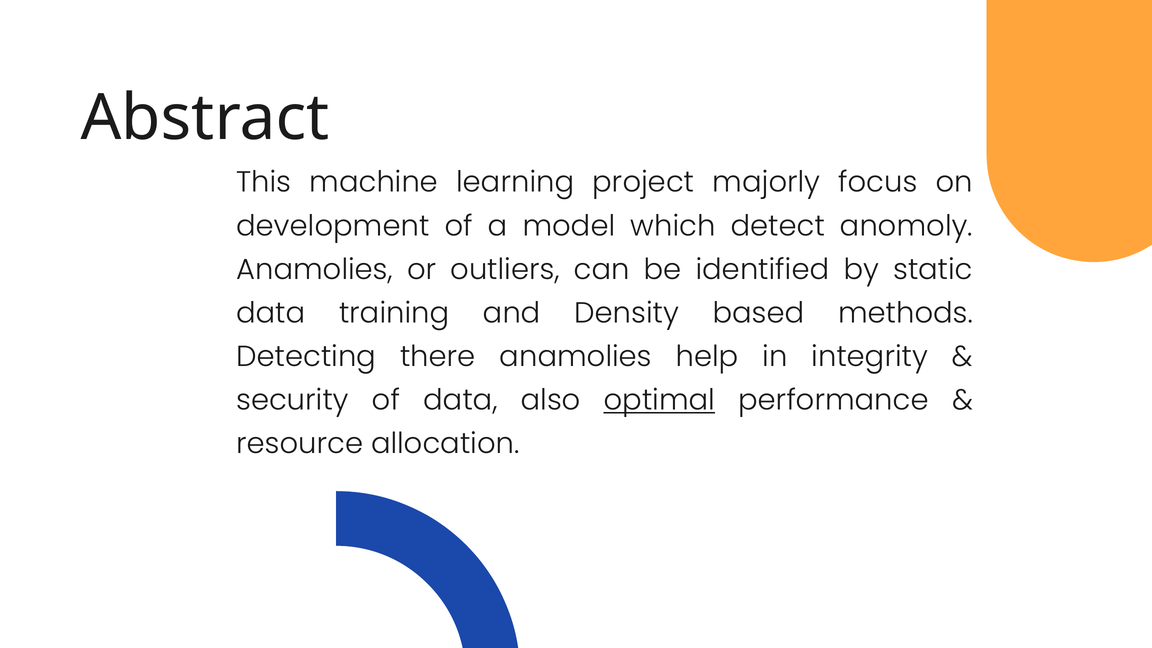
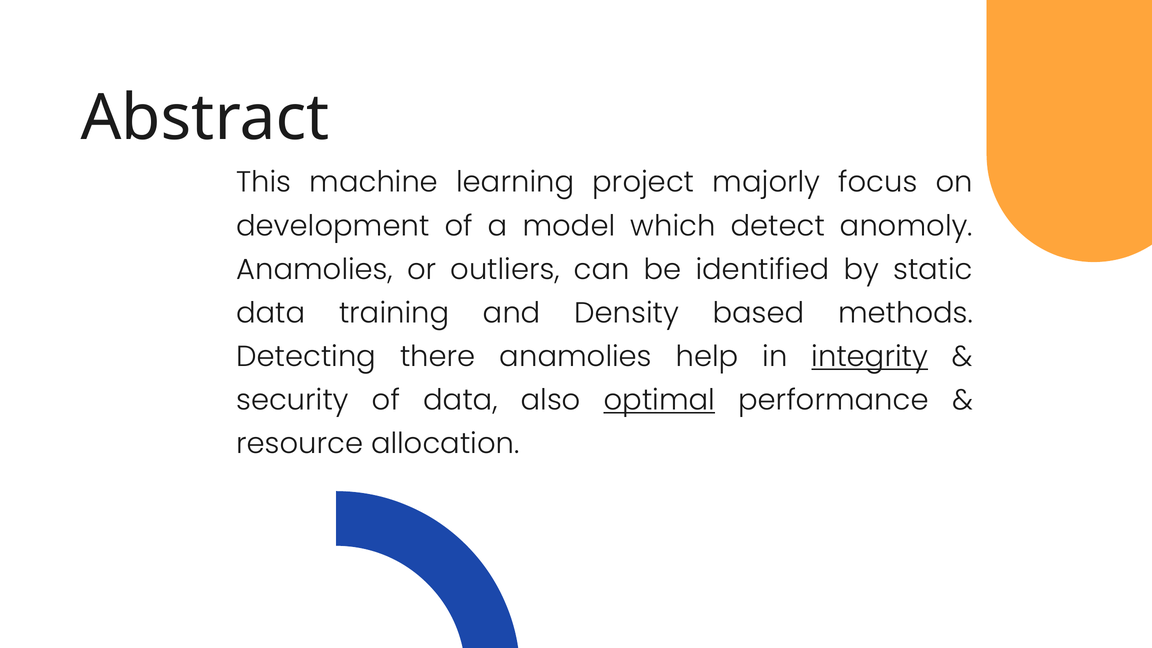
integrity underline: none -> present (870, 357)
